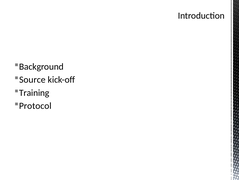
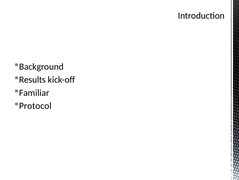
Source: Source -> Results (32, 79)
Training: Training -> Familiar (34, 92)
